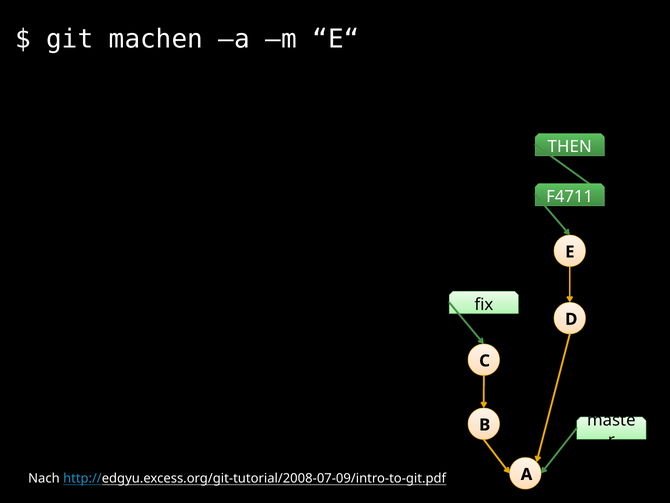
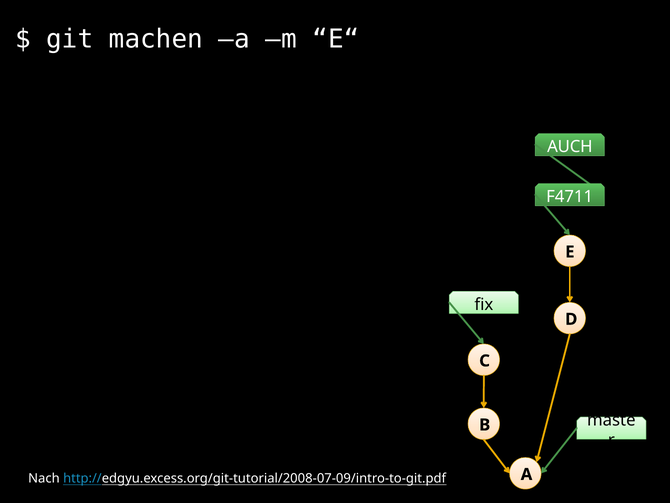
THEN: THEN -> AUCH (570, 147)
